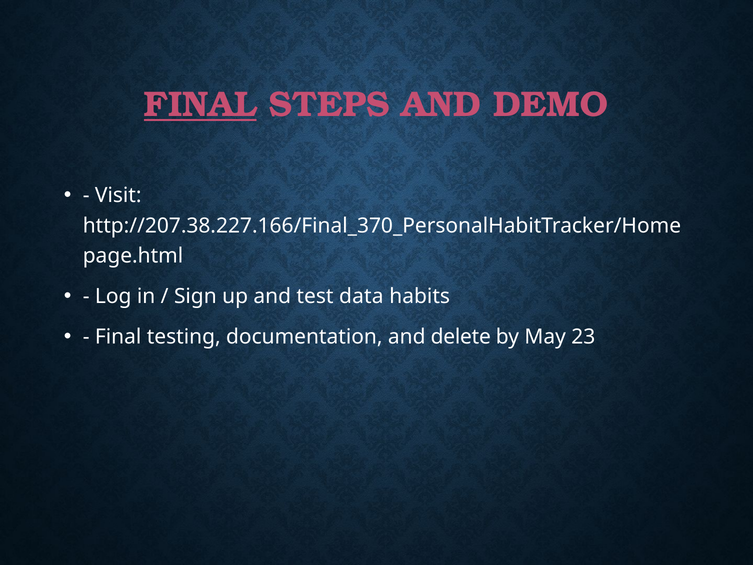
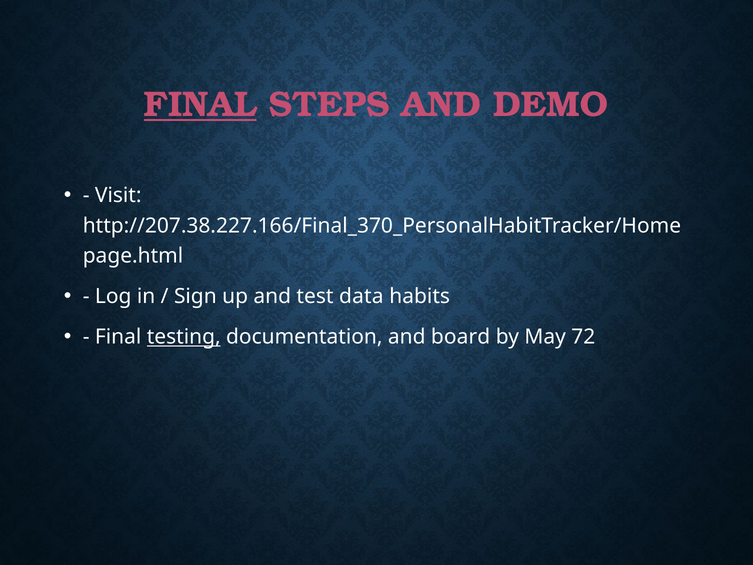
testing underline: none -> present (184, 337)
delete: delete -> board (461, 337)
23: 23 -> 72 (583, 337)
